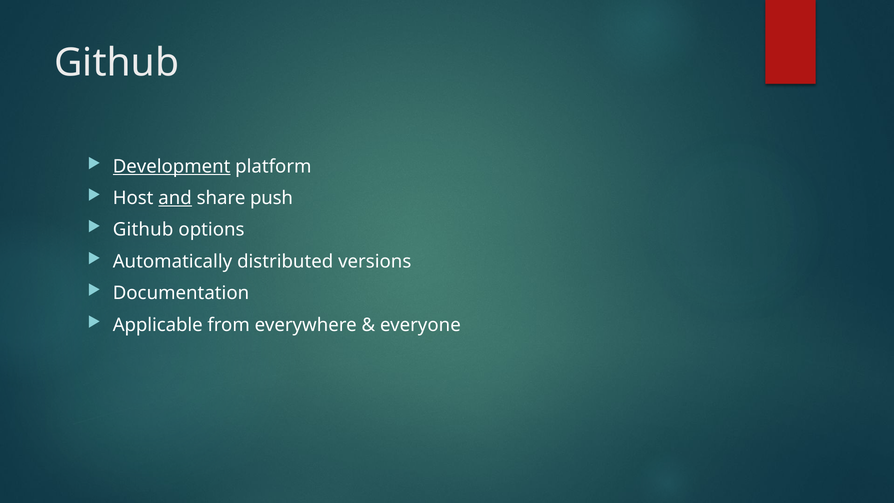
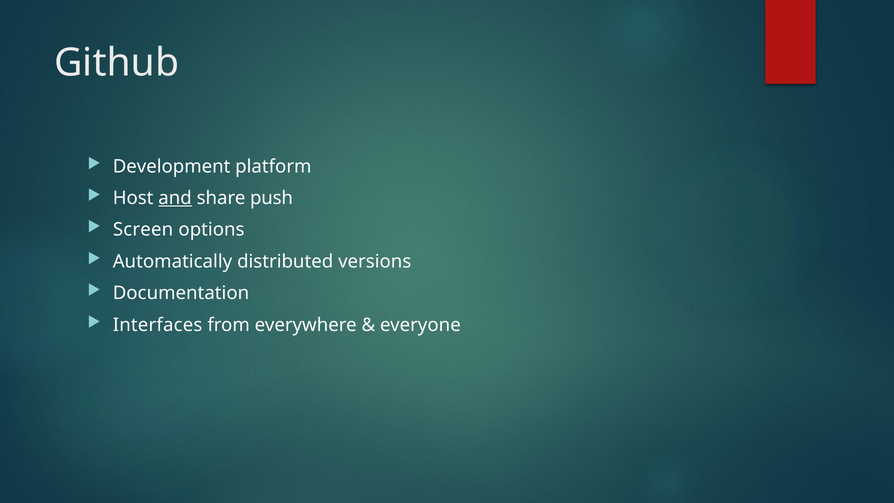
Development underline: present -> none (172, 166)
Github: Github -> Screen (143, 230)
Applicable: Applicable -> Interfaces (158, 325)
